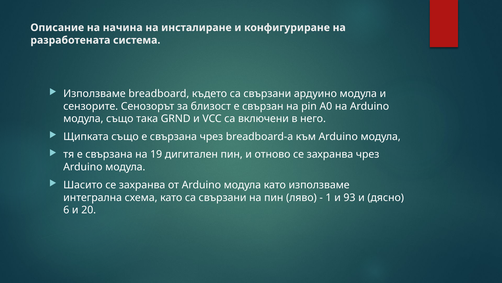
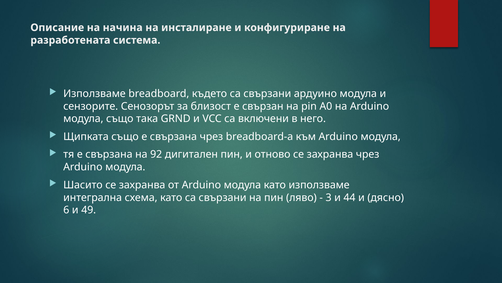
19: 19 -> 92 (156, 154)
1: 1 -> 3 (329, 197)
93: 93 -> 44 (349, 197)
20: 20 -> 49 (89, 210)
